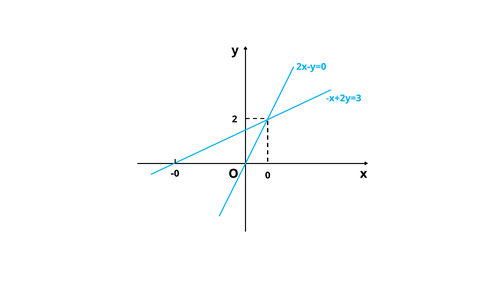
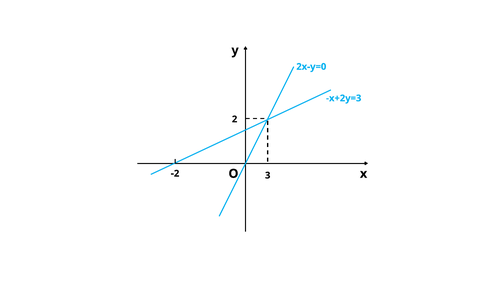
0: 0 -> 3 (268, 175)
-0: -0 -> -2 (175, 173)
